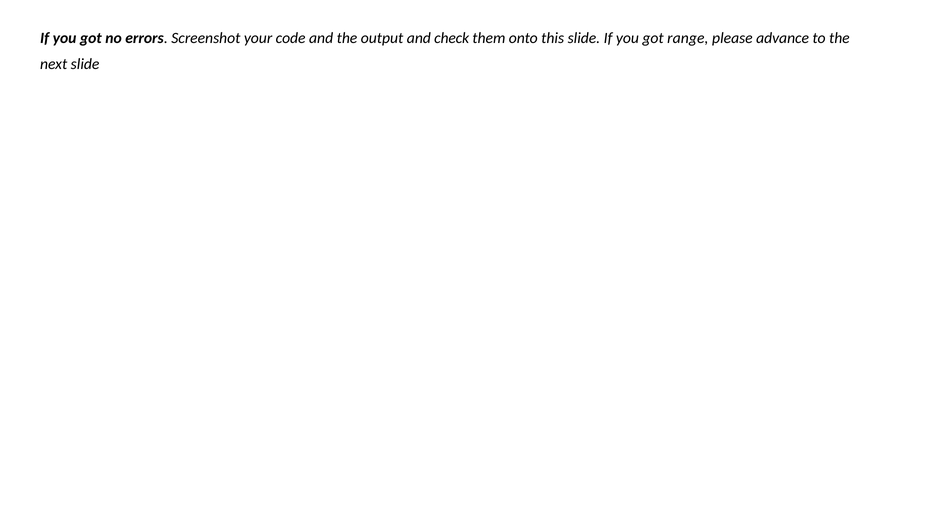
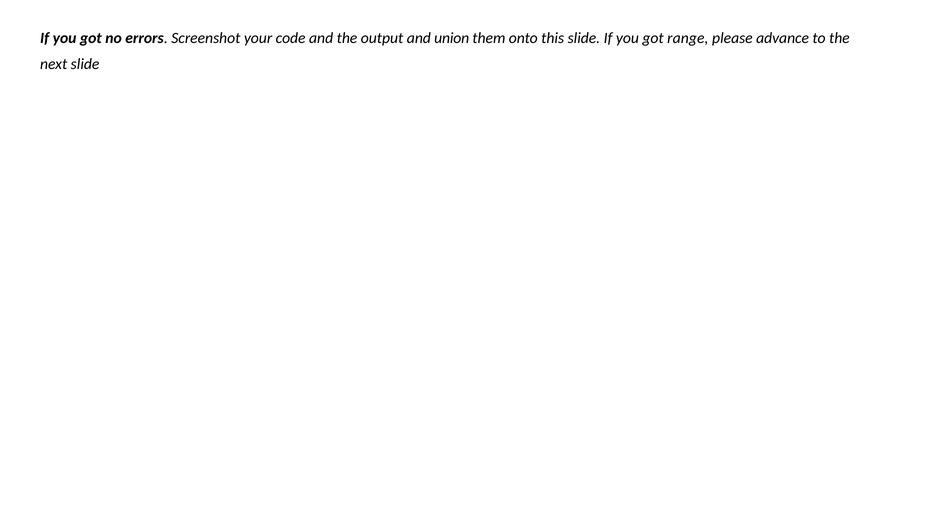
check: check -> union (452, 38)
